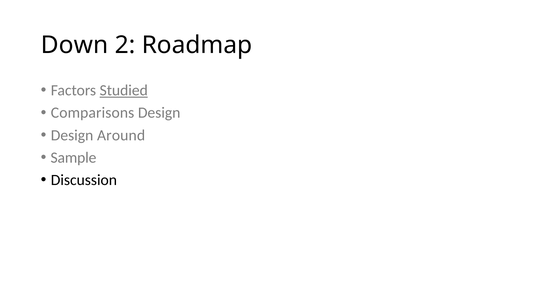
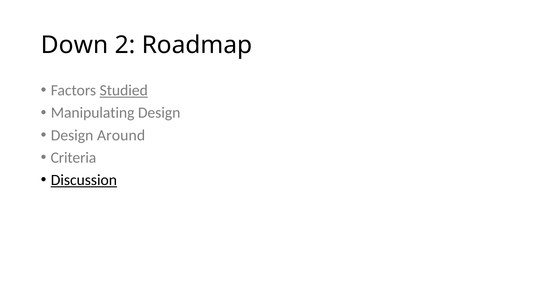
Comparisons: Comparisons -> Manipulating (93, 113)
Sample: Sample -> Criteria (73, 158)
Discussion underline: none -> present (84, 180)
